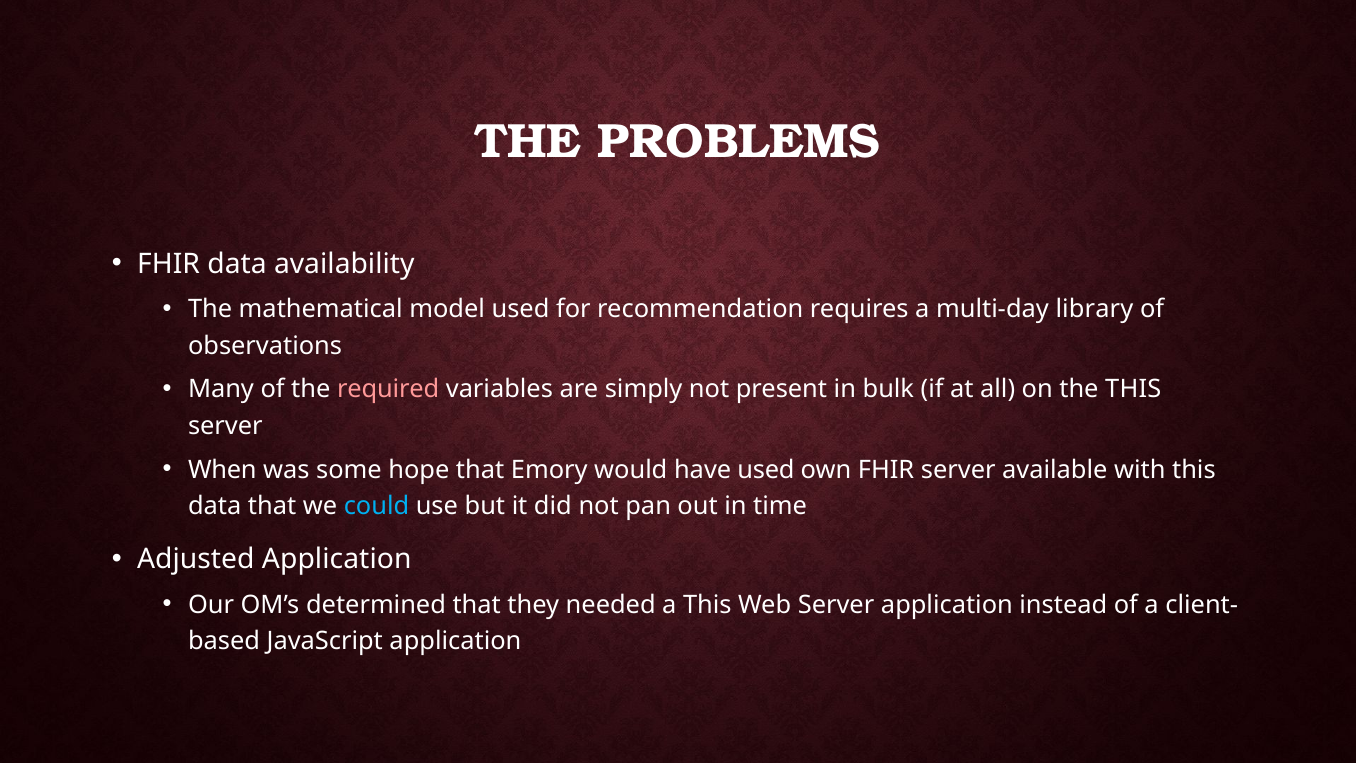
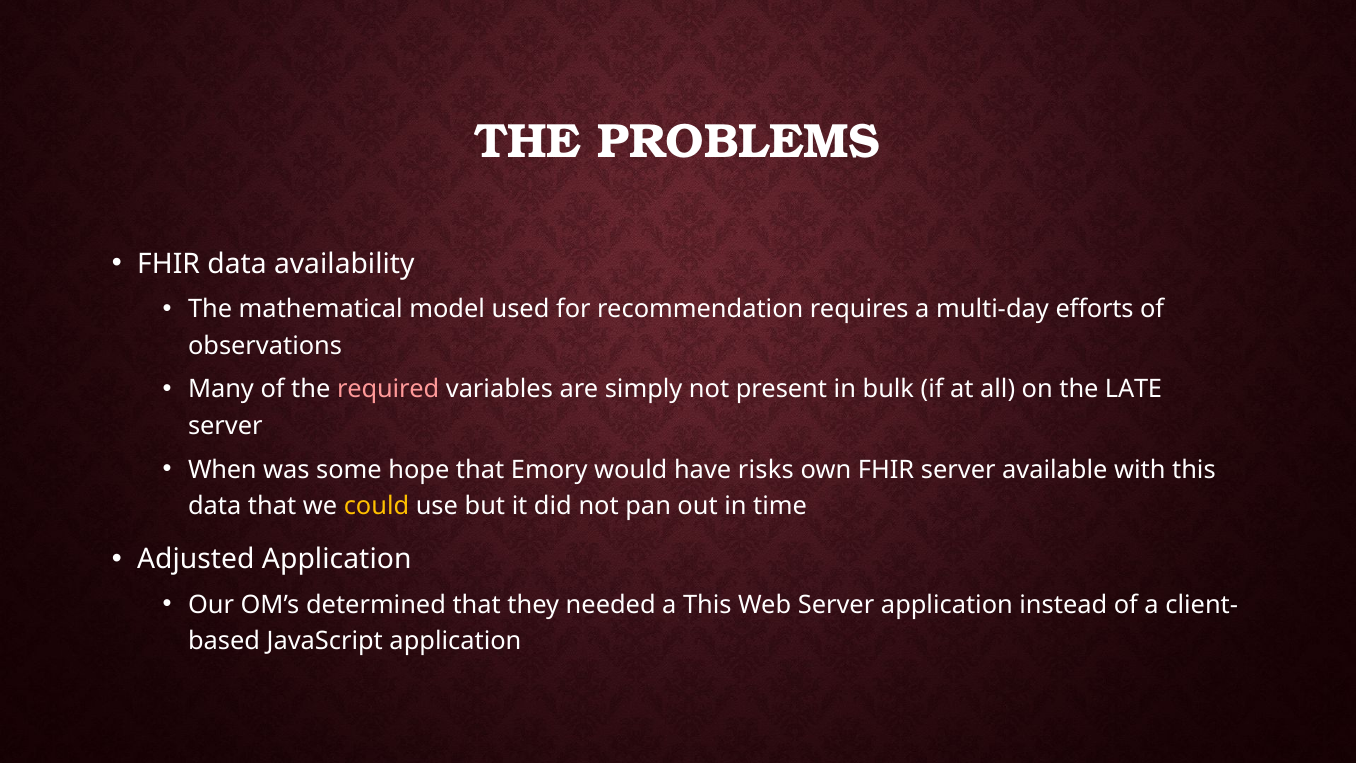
library: library -> efforts (1095, 309)
the THIS: THIS -> LATE (1134, 389)
have used: used -> risks (766, 470)
could colour: light blue -> yellow (376, 506)
